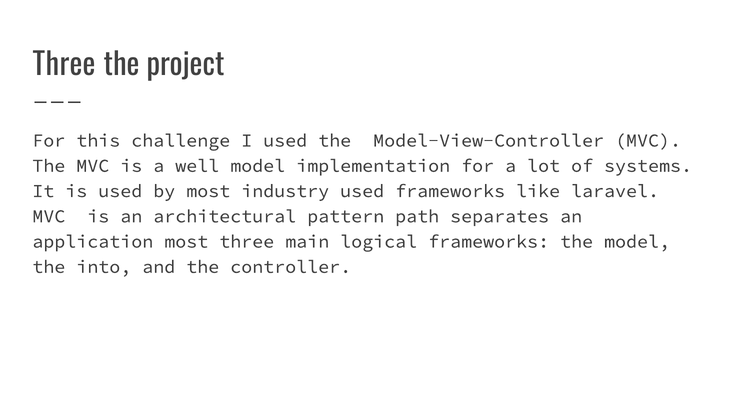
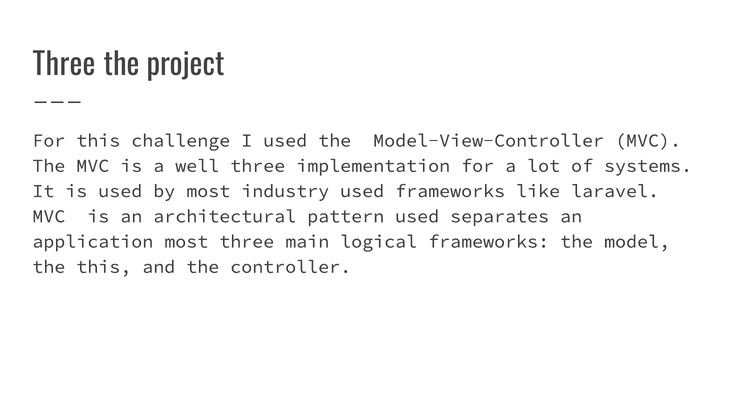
well model: model -> three (258, 166)
pattern path: path -> used (417, 216)
the into: into -> this (104, 267)
